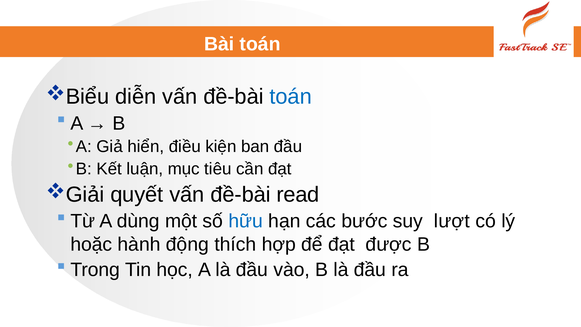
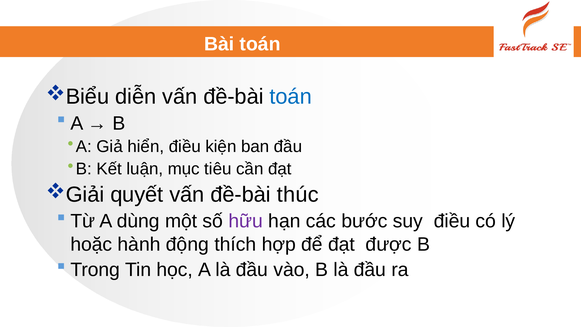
read: read -> thúc (298, 195)
hữu colour: blue -> purple (246, 221)
suy lượt: lượt -> điều (452, 221)
